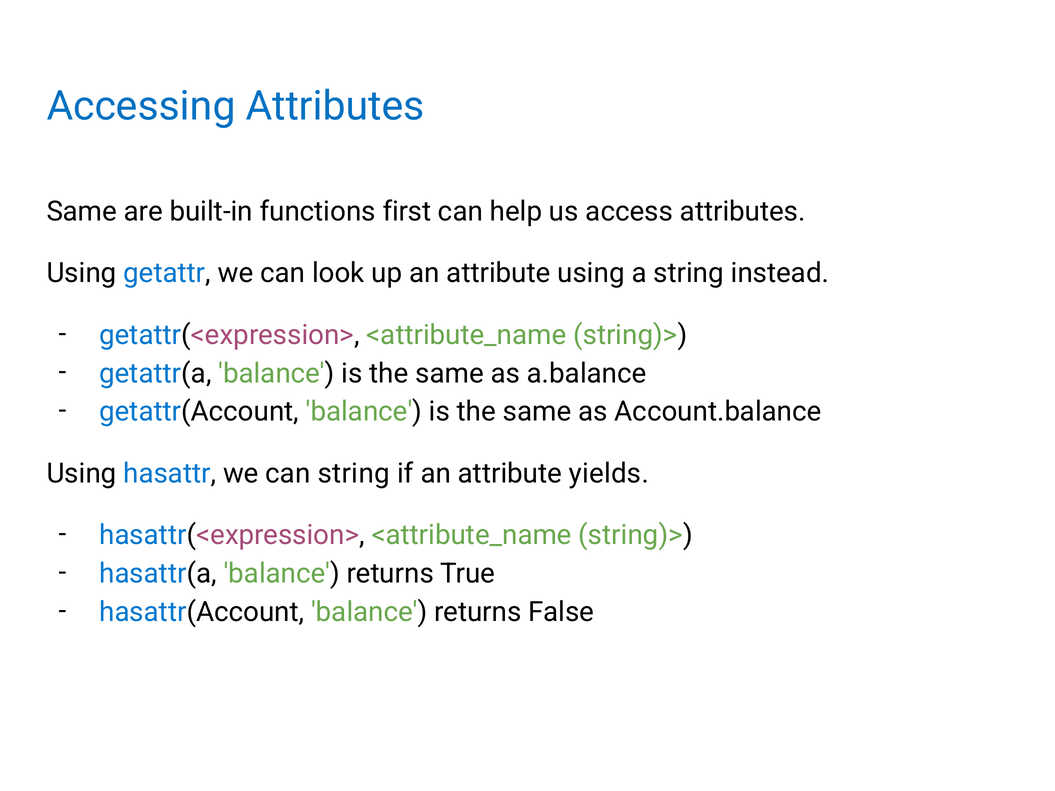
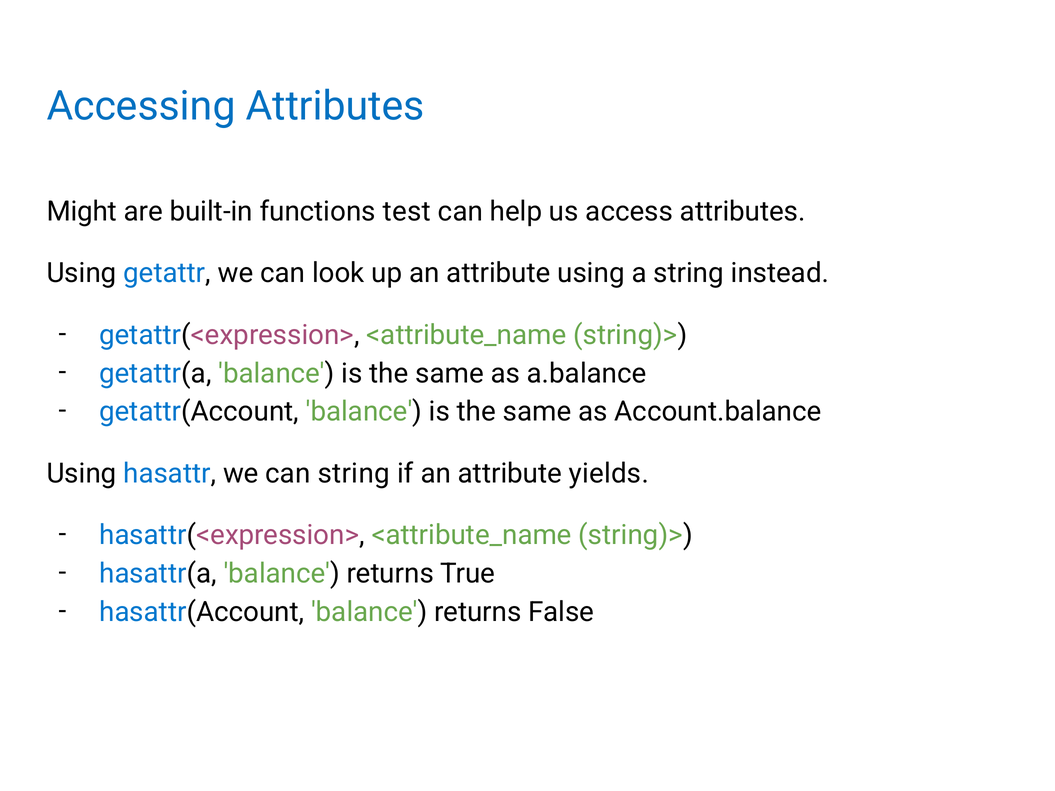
Same: Same -> Might (82, 211)
first: first -> test (407, 211)
